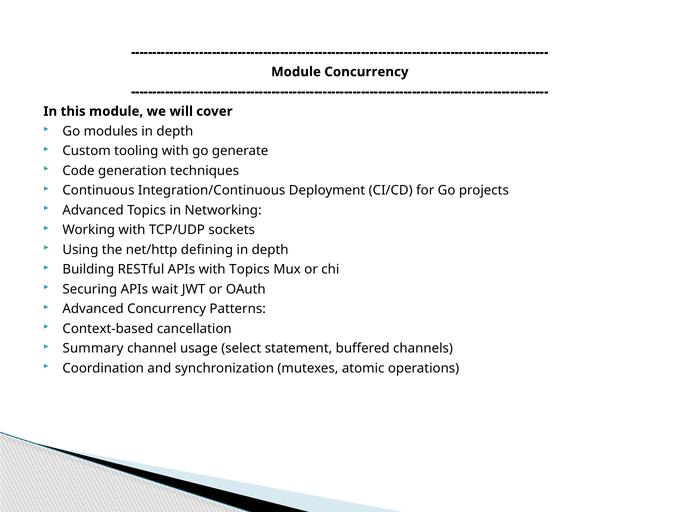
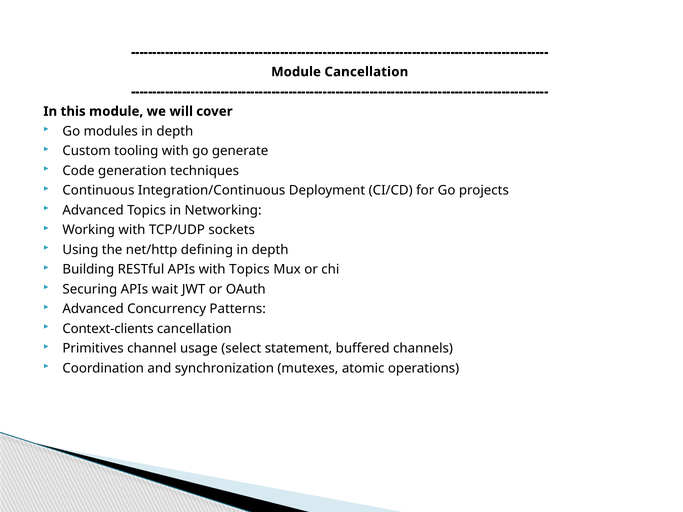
Module Concurrency: Concurrency -> Cancellation (366, 72)
Context-based: Context-based -> Context-clients (108, 329)
Summary: Summary -> Primitives (93, 349)
